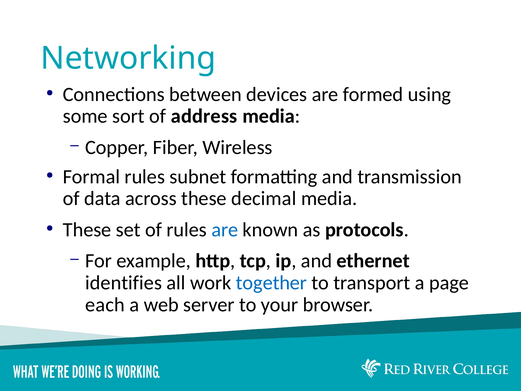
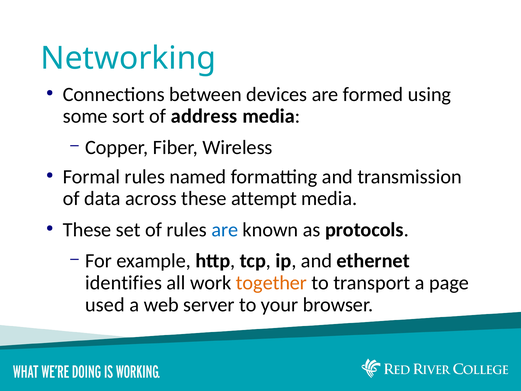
subnet: subnet -> named (198, 177)
decimal: decimal -> attempt (264, 198)
together colour: blue -> orange (271, 283)
each: each -> used (105, 304)
